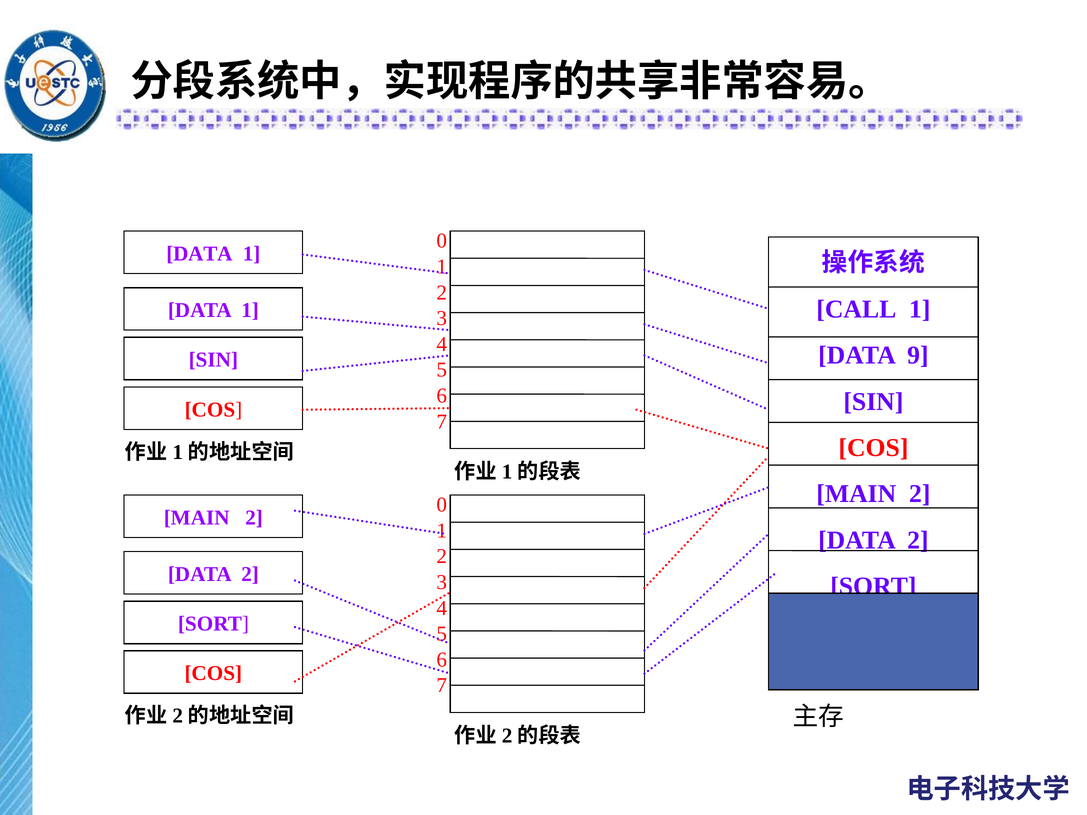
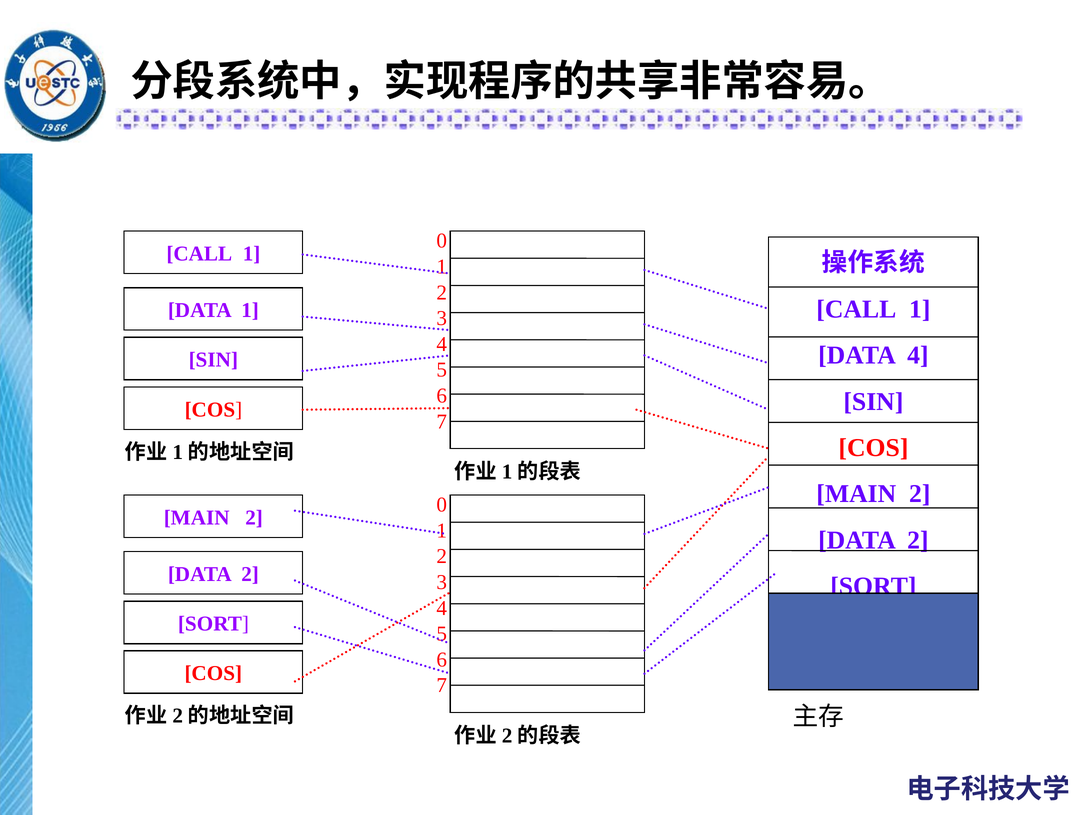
DATA: DATA -> CALL (199, 254)
DATA 9: 9 -> 4 (918, 356)
